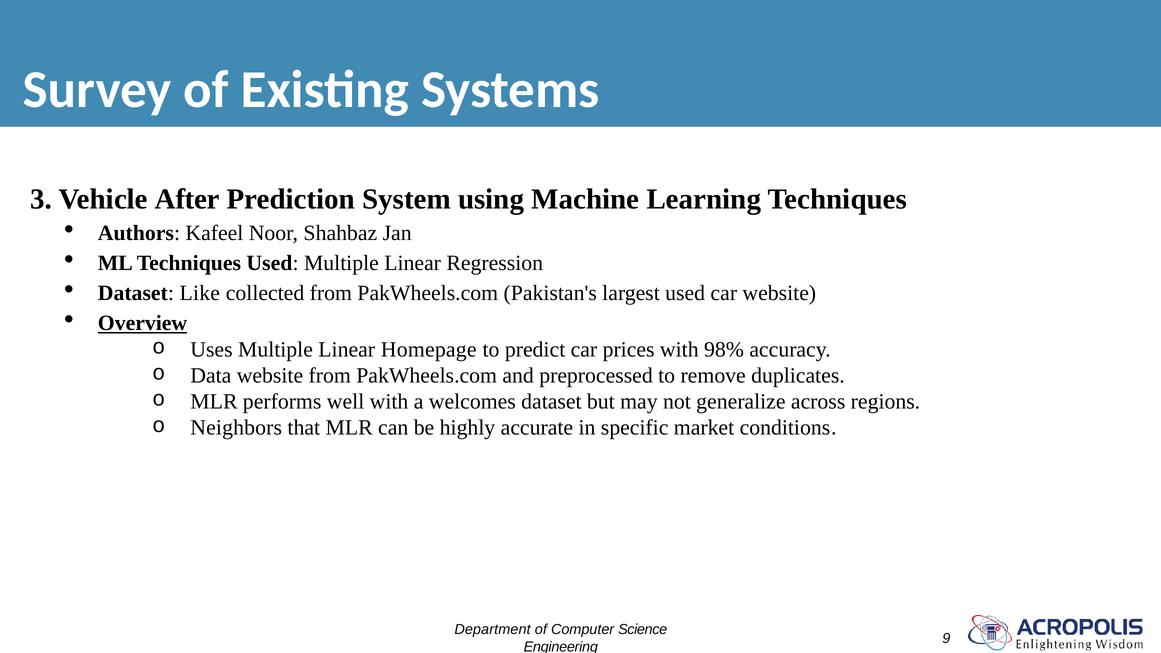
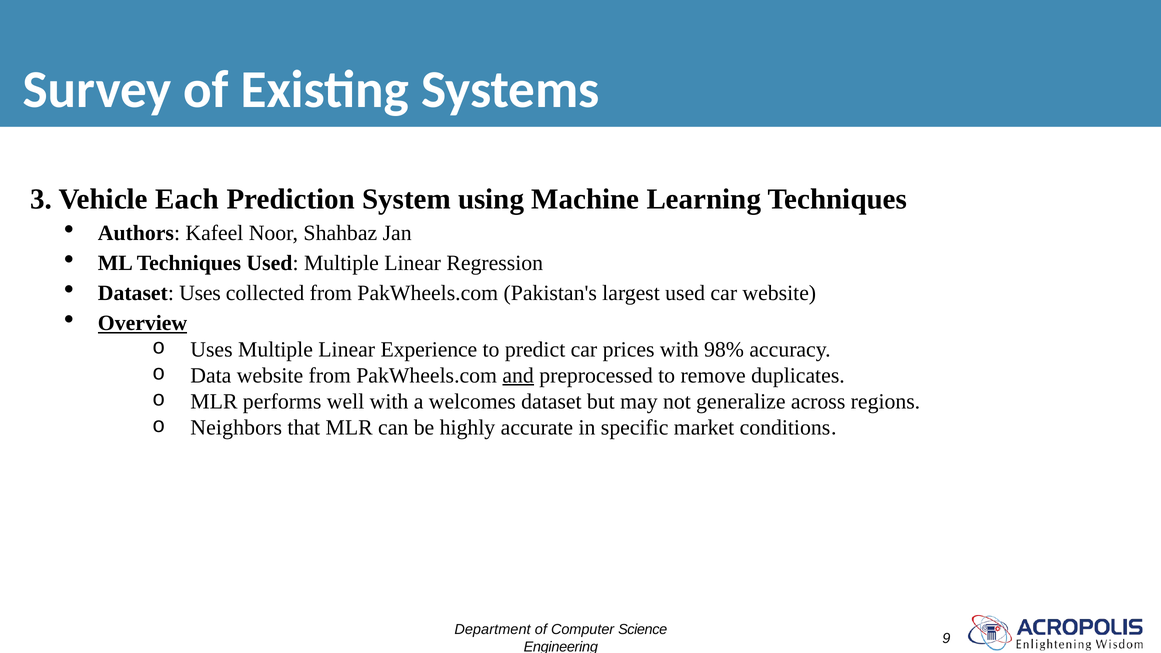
After: After -> Each (187, 199)
Dataset Like: Like -> Uses (200, 293)
Homepage: Homepage -> Experience (429, 349)
and underline: none -> present (518, 376)
